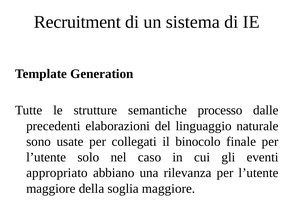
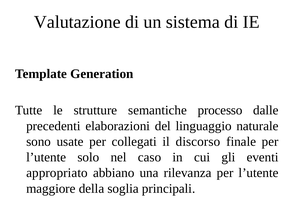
Recruitment: Recruitment -> Valutazione (77, 22)
binocolo: binocolo -> discorso (198, 142)
soglia maggiore: maggiore -> principali (169, 189)
